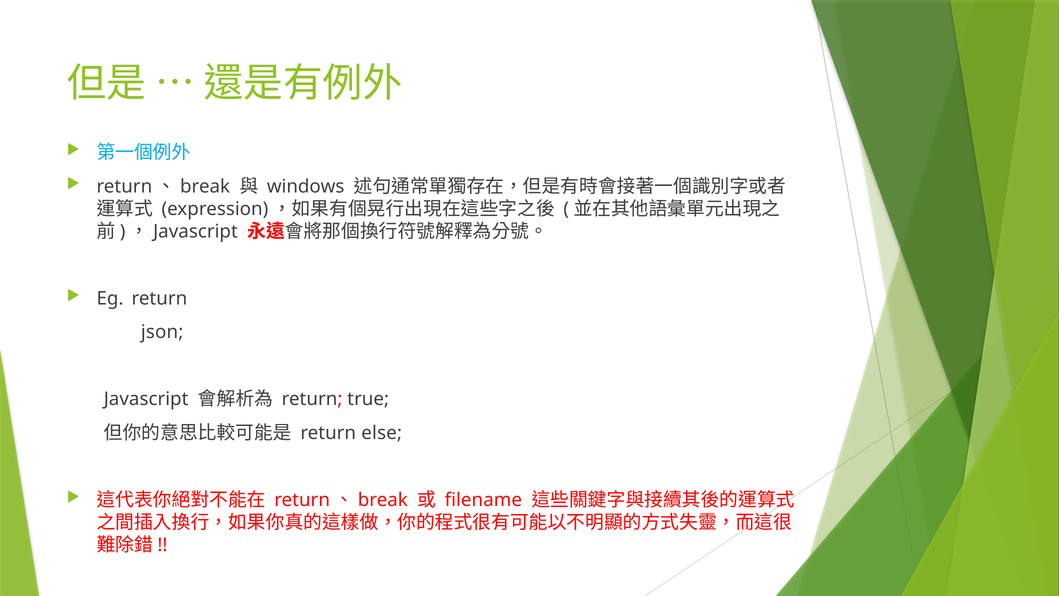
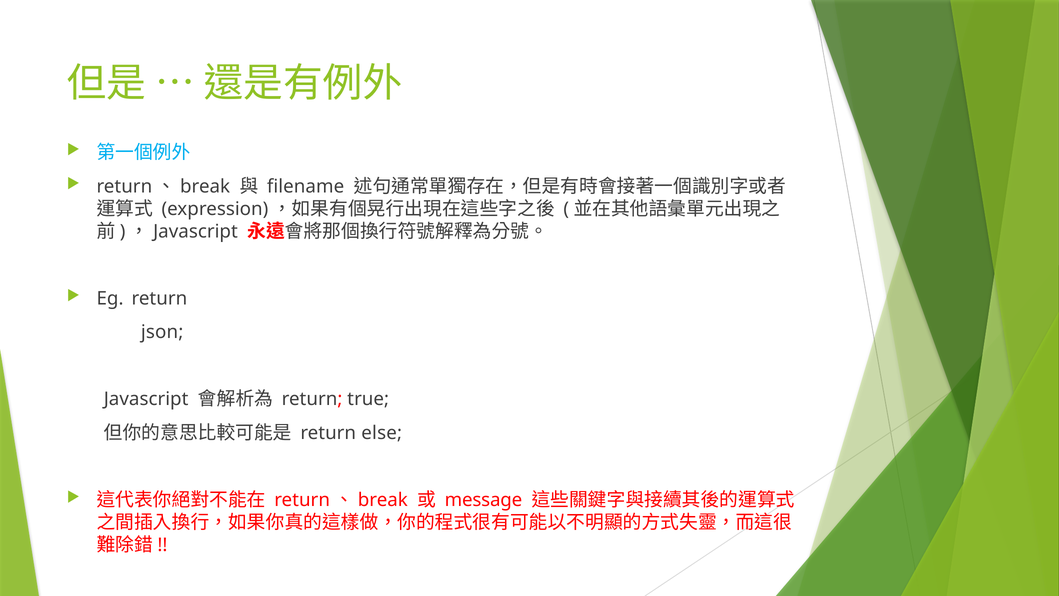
windows: windows -> filename (306, 186)
filename: filename -> message (483, 500)
